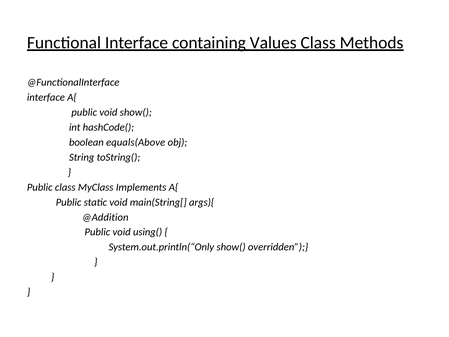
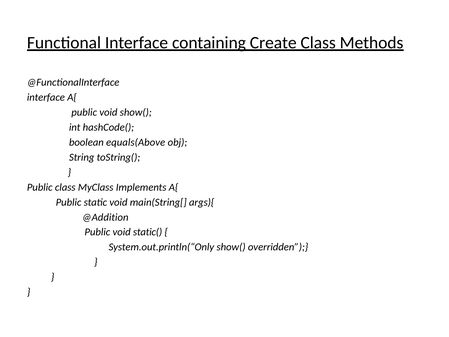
Values: Values -> Create (273, 43)
using(: using( -> static( (148, 232)
